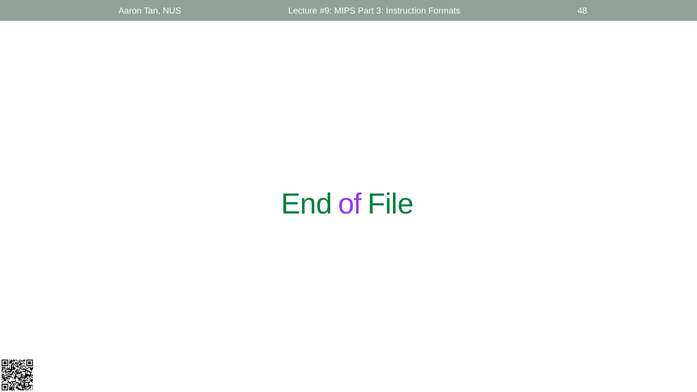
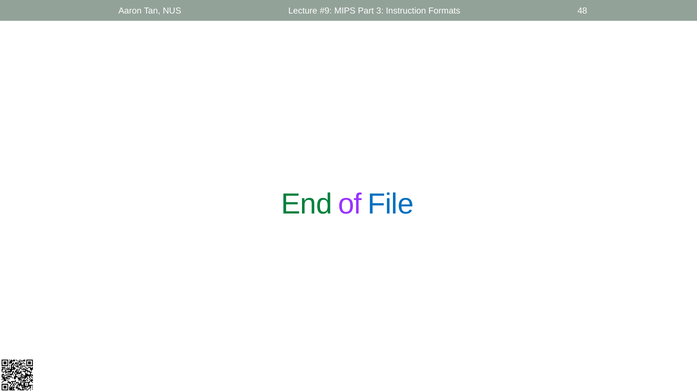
File colour: green -> blue (391, 204)
